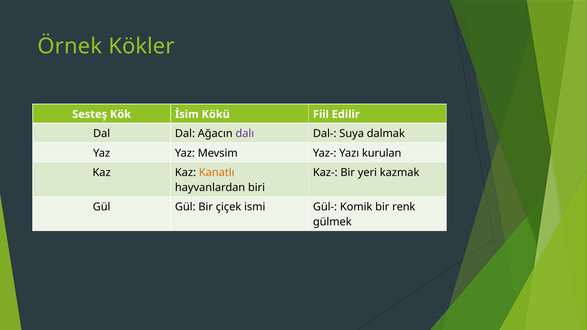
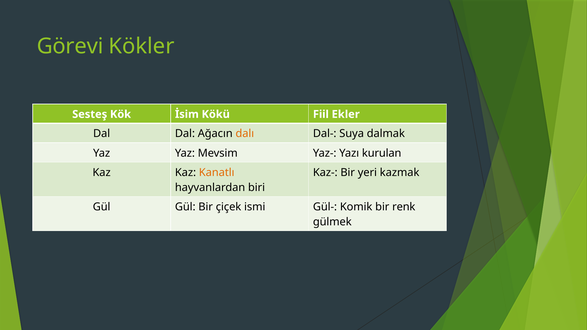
Örnek: Örnek -> Görevi (70, 46)
Edilir: Edilir -> Ekler (346, 114)
dalı colour: purple -> orange (245, 134)
